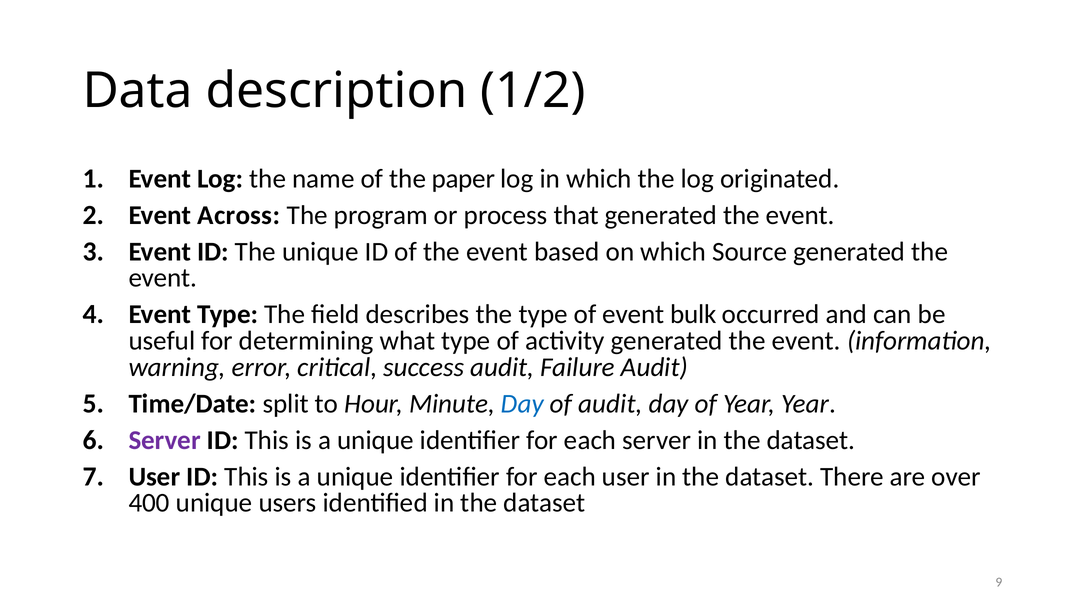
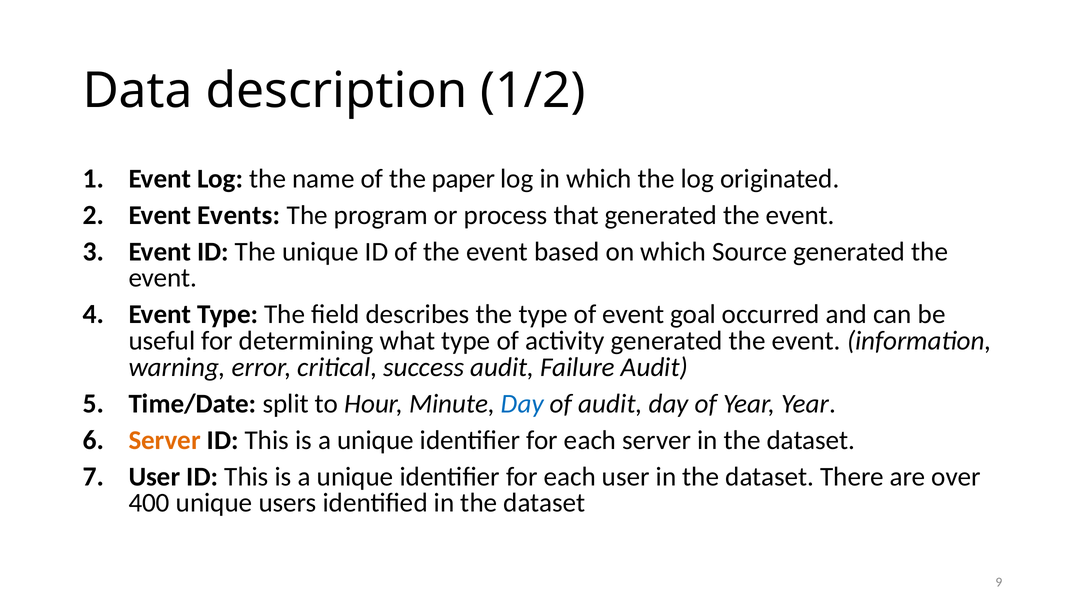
Across: Across -> Events (239, 215)
bulk: bulk -> goal (693, 315)
Server colour: purple -> orange (165, 440)
